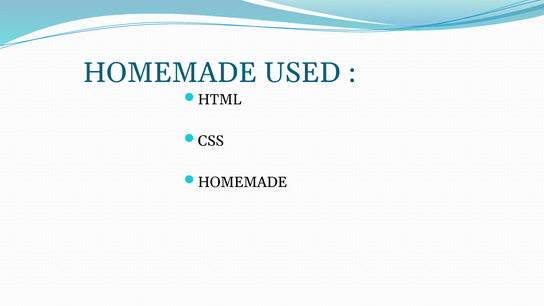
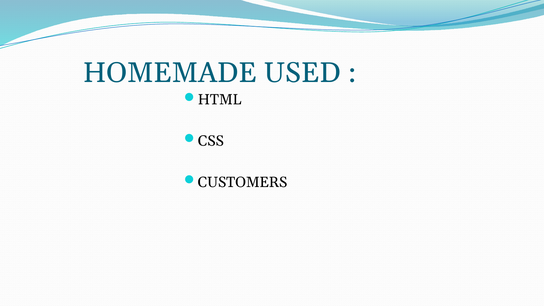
HOMEMADE: HOMEMADE -> CUSTOMERS (243, 182)
